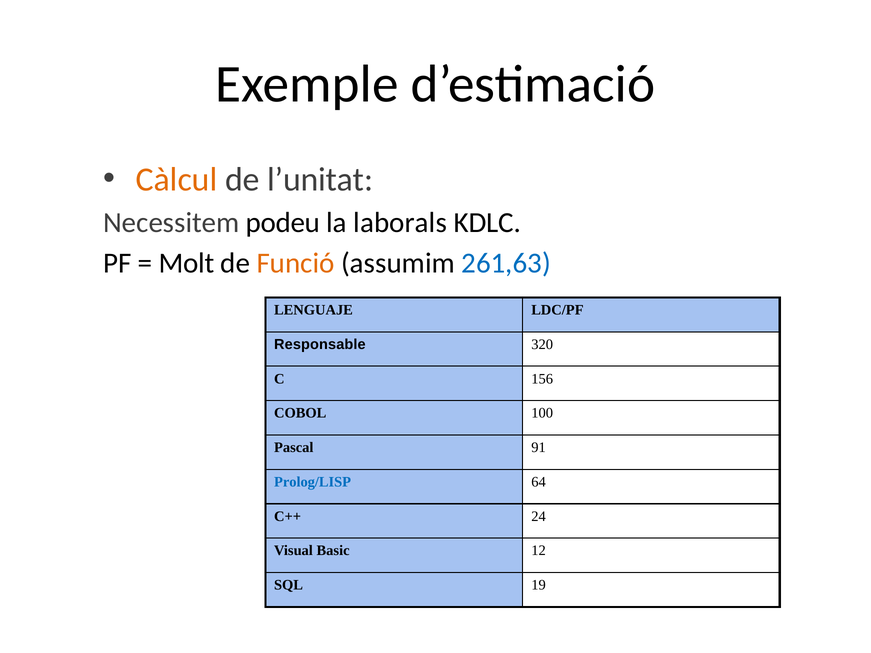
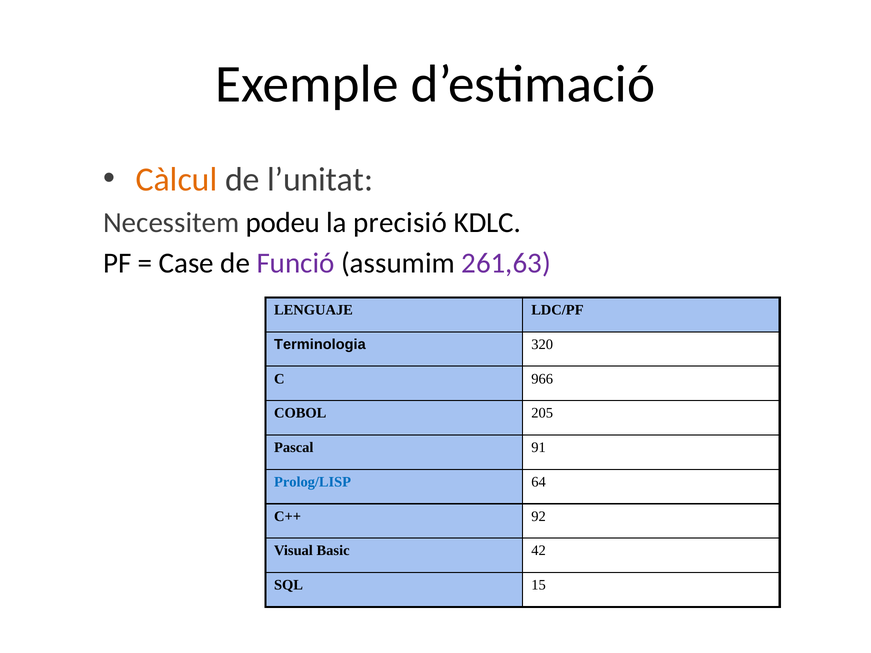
laborals: laborals -> precisió (400, 223)
Molt: Molt -> Case (186, 263)
Funció colour: orange -> purple (296, 263)
261,63 colour: blue -> purple (506, 263)
Responsable: Responsable -> Terminologia (320, 345)
156: 156 -> 966 (542, 379)
100: 100 -> 205 (542, 413)
24: 24 -> 92 (539, 516)
12: 12 -> 42 (539, 551)
19: 19 -> 15 (539, 585)
